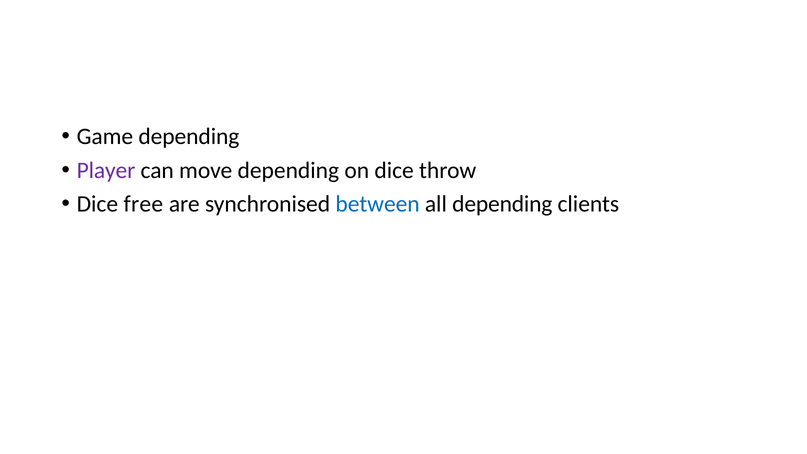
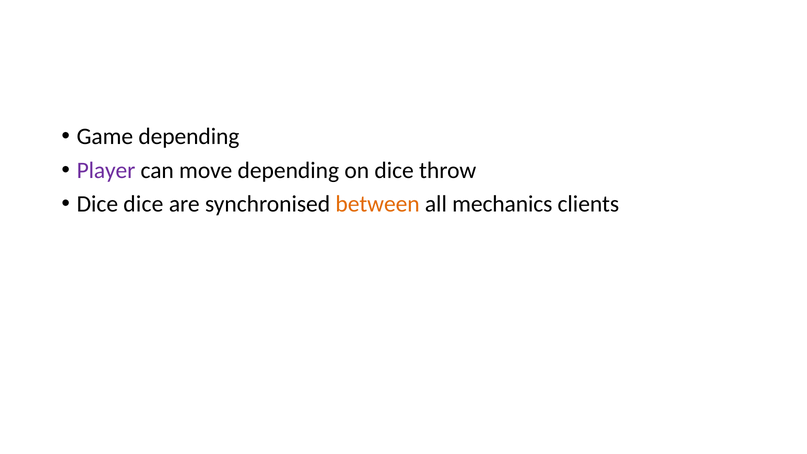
Dice free: free -> dice (143, 204)
between colour: blue -> orange (378, 204)
all depending: depending -> mechanics (502, 204)
